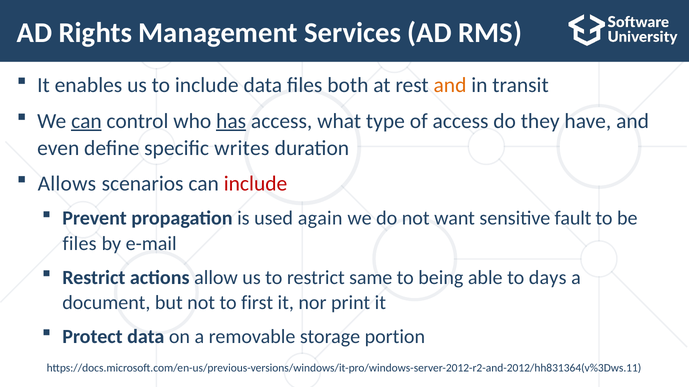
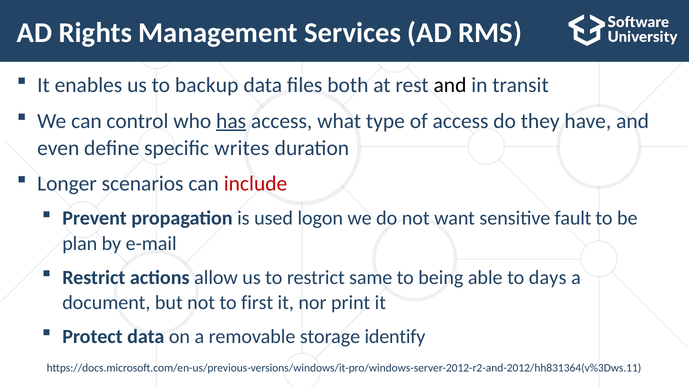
to include: include -> backup (207, 85)
and colour: orange -> black (450, 85)
can underline: present -> none (86, 121)
Allows: Allows -> Longer (67, 184)
again: again -> logon (320, 219)
files: files -> plan (80, 244)
portion: portion -> identify (395, 337)
